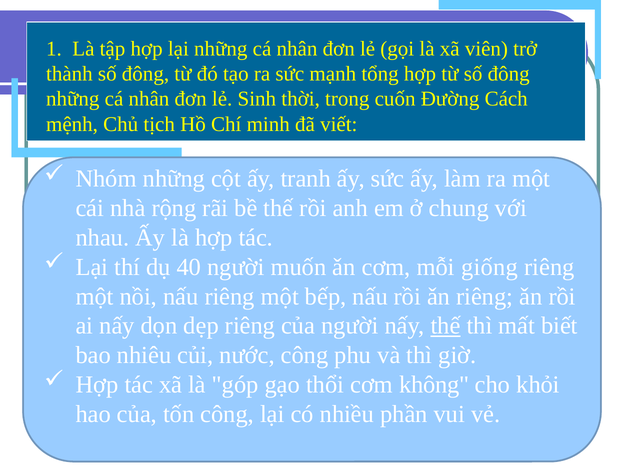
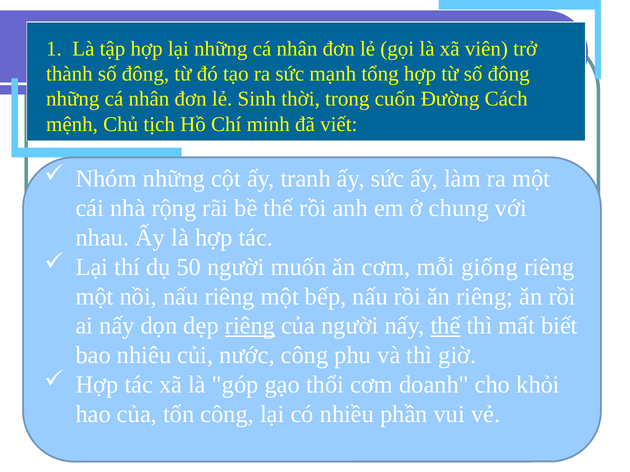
40: 40 -> 50 (189, 267)
riêng underline: none -> present (250, 326)
không: không -> doanh (434, 385)
